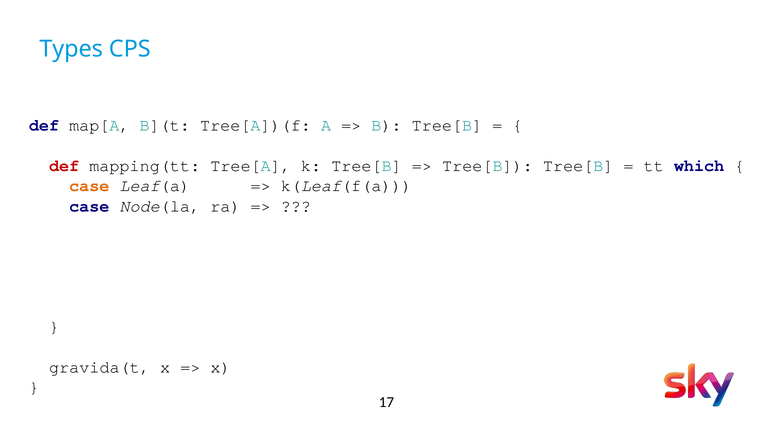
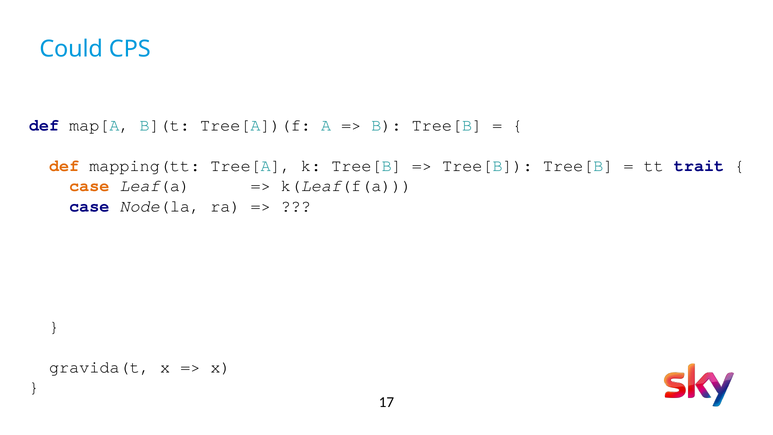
Types: Types -> Could (71, 49)
def colour: red -> orange (64, 166)
which: which -> trait (699, 166)
